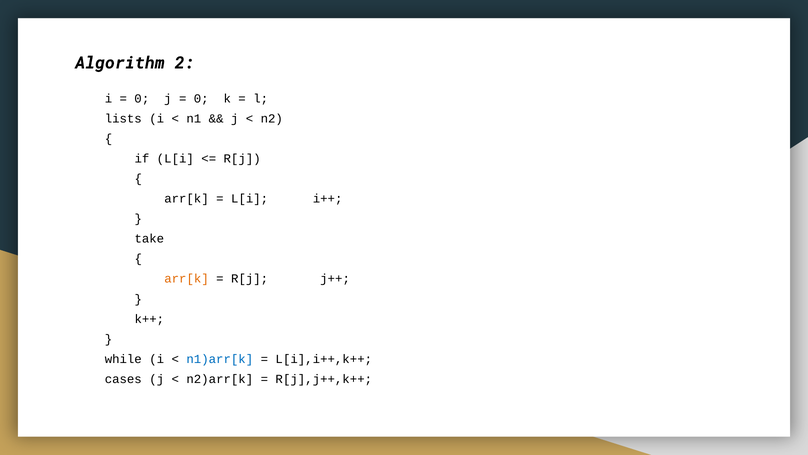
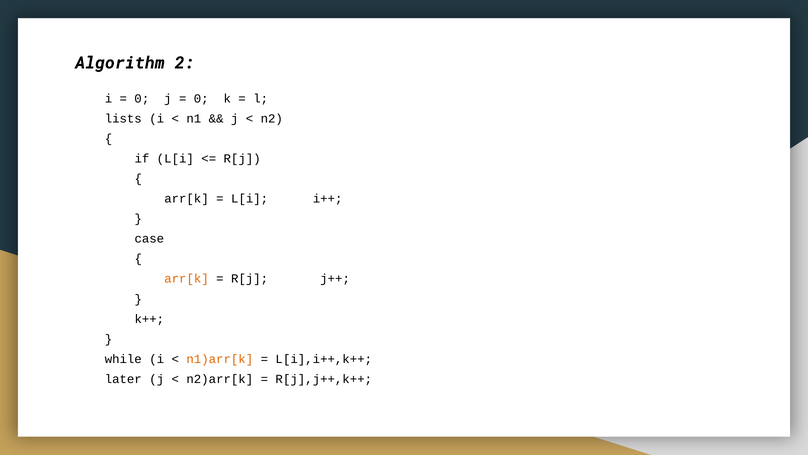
take: take -> case (149, 239)
n1)arr[k colour: blue -> orange (220, 359)
cases: cases -> later (123, 379)
